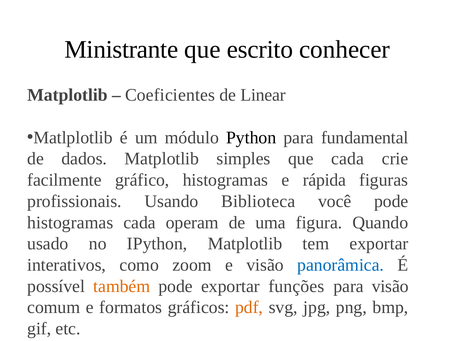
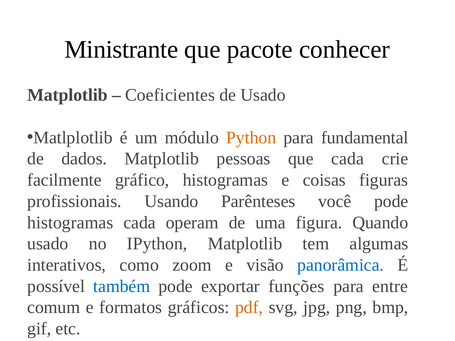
escrito: escrito -> pacote (260, 50)
de Linear: Linear -> Usado (263, 95)
Python colour: black -> orange (251, 138)
simples: simples -> pessoas (244, 159)
rápida: rápida -> coisas (324, 180)
Biblioteca: Biblioteca -> Parênteses (258, 201)
tem exportar: exportar -> algumas (379, 244)
também colour: orange -> blue (122, 286)
para visão: visão -> entre (390, 286)
